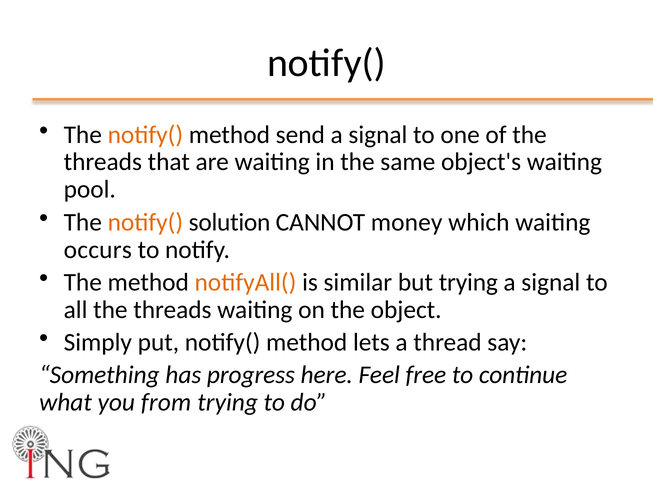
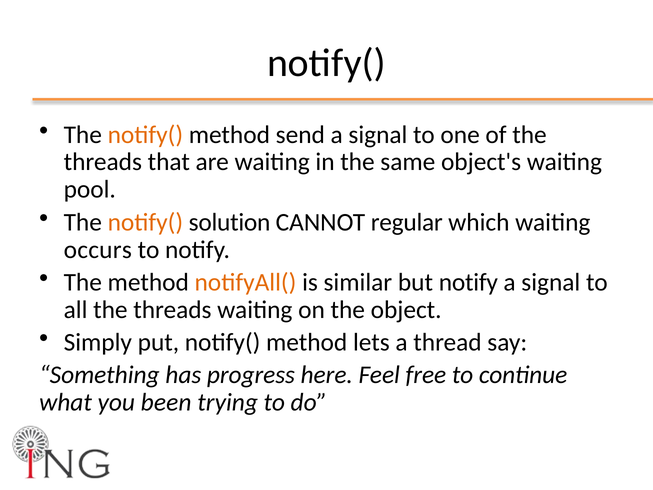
money: money -> regular (407, 222)
but trying: trying -> notify (468, 282)
from: from -> been (166, 402)
